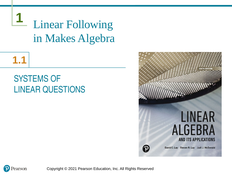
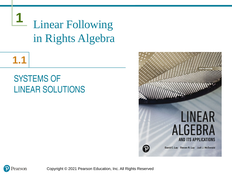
in Makes: Makes -> Rights (60, 38)
QUESTIONS: QUESTIONS -> SOLUTIONS (64, 90)
